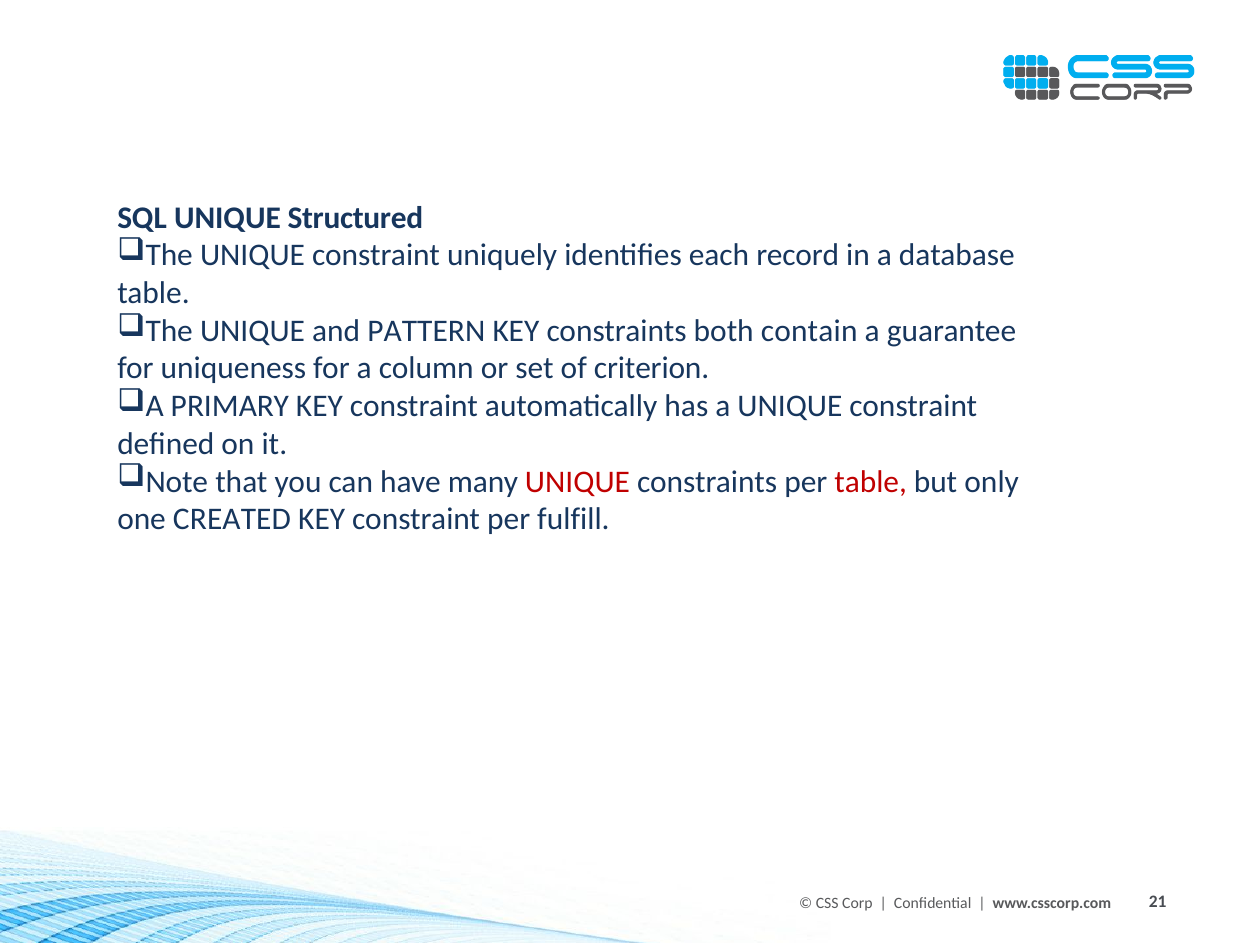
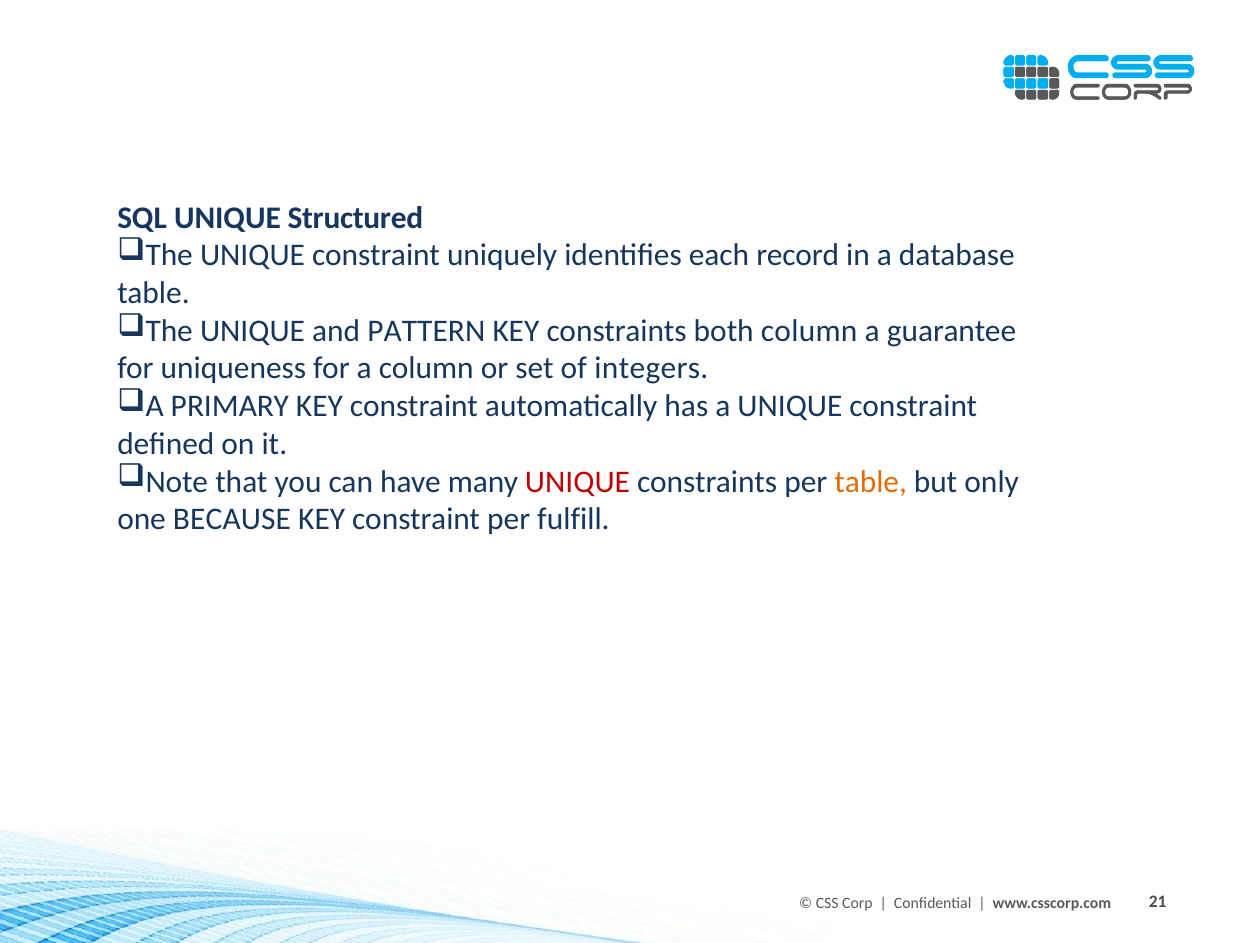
both contain: contain -> column (809, 331)
criterion: criterion -> integers (651, 368)
table colour: red -> orange (871, 482)
CREATED: CREATED -> BECAUSE (232, 519)
